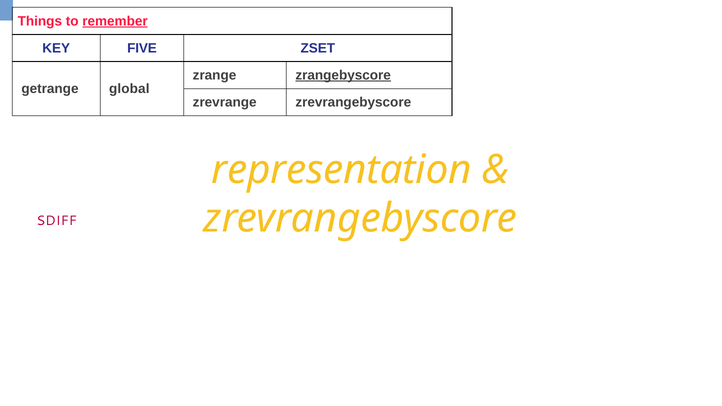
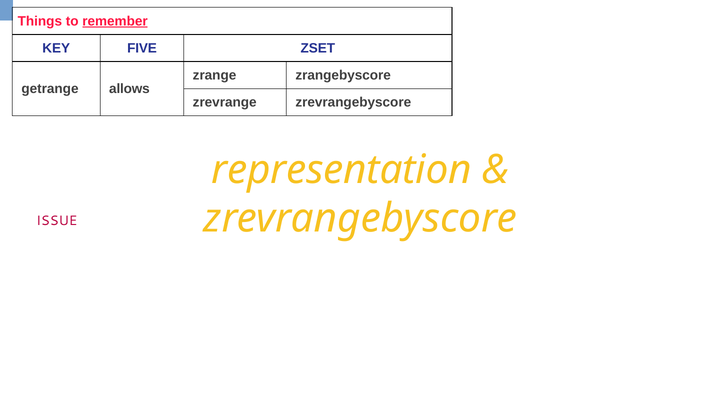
zrangebyscore underline: present -> none (343, 75)
global: global -> allows (129, 89)
SDIFF: SDIFF -> ISSUE (57, 221)
